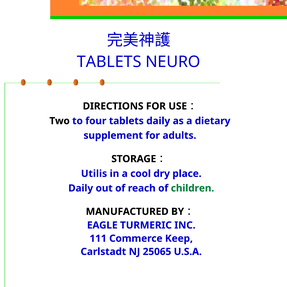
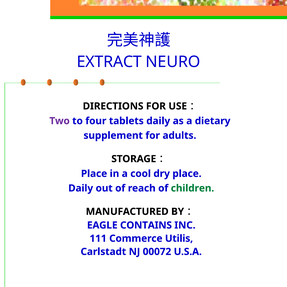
TABLETS: TABLETS -> EXTRACT (109, 62)
Two colour: black -> purple (60, 121)
Utilis: Utilis -> Place (94, 174)
TURMERIC: TURMERIC -> CONTAINS (146, 225)
Keep: Keep -> Utilis (179, 238)
25065: 25065 -> 00072 (157, 252)
